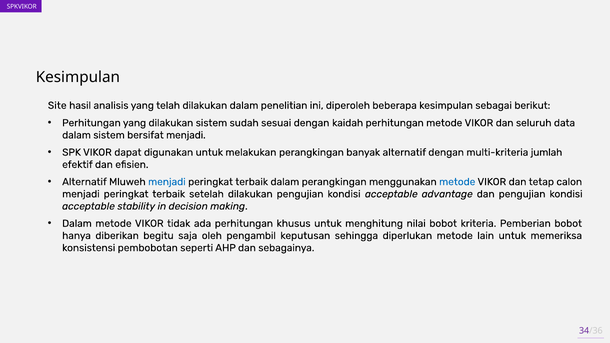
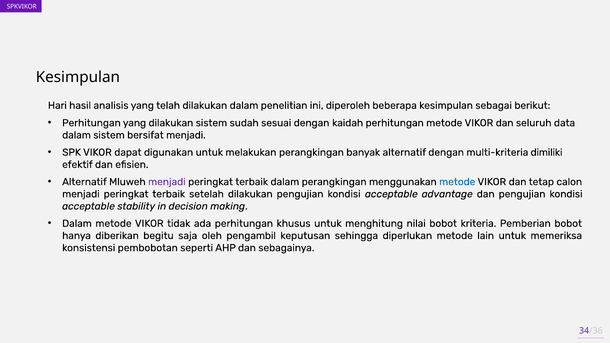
Site: Site -> Hari (57, 105)
jumlah: jumlah -> dimiliki (547, 152)
menjadi colour: blue -> purple (167, 182)
